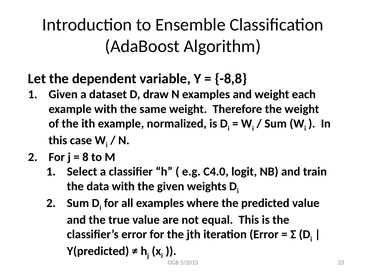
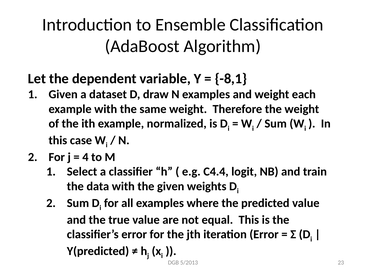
-8,8: -8,8 -> -8,1 (231, 78)
8: 8 -> 4 (85, 157)
C4.0: C4.0 -> C4.4 (216, 171)
